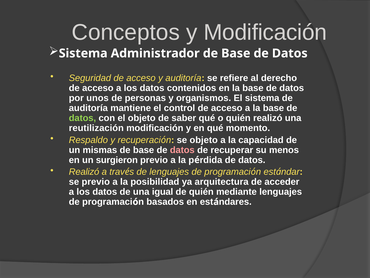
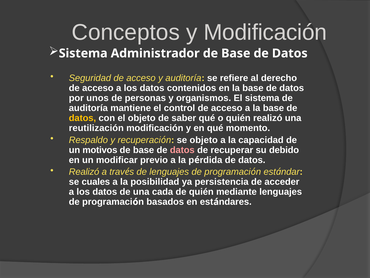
datos colour: light green -> yellow (82, 118)
mismas: mismas -> motivos (100, 150)
menos: menos -> debido (284, 150)
surgieron: surgieron -> modificar (117, 160)
se previo: previo -> cuales (96, 182)
arquitectura: arquitectura -> persistencia (222, 182)
igual: igual -> cada (163, 192)
